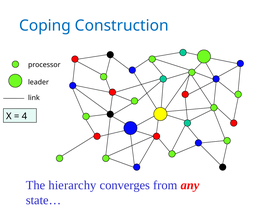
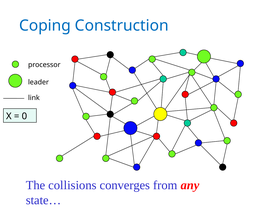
4: 4 -> 0 (24, 116)
hierarchy: hierarchy -> collisions (72, 185)
